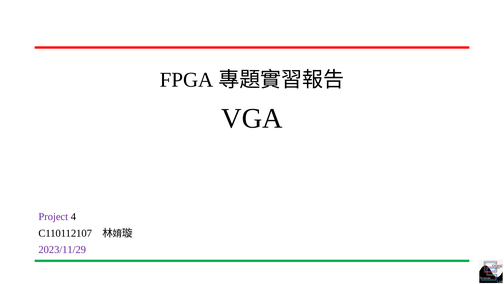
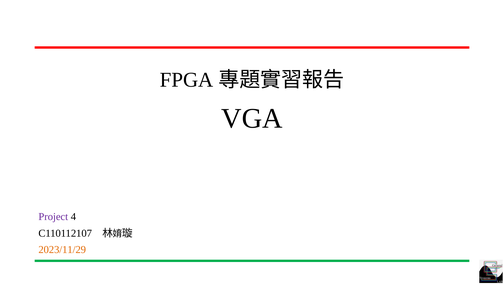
2023/11/29 colour: purple -> orange (62, 249)
